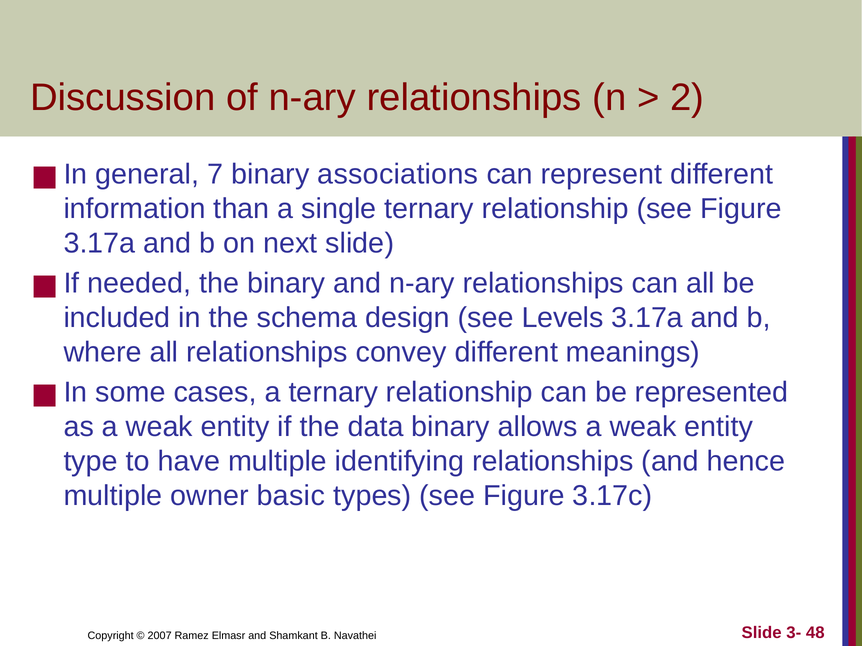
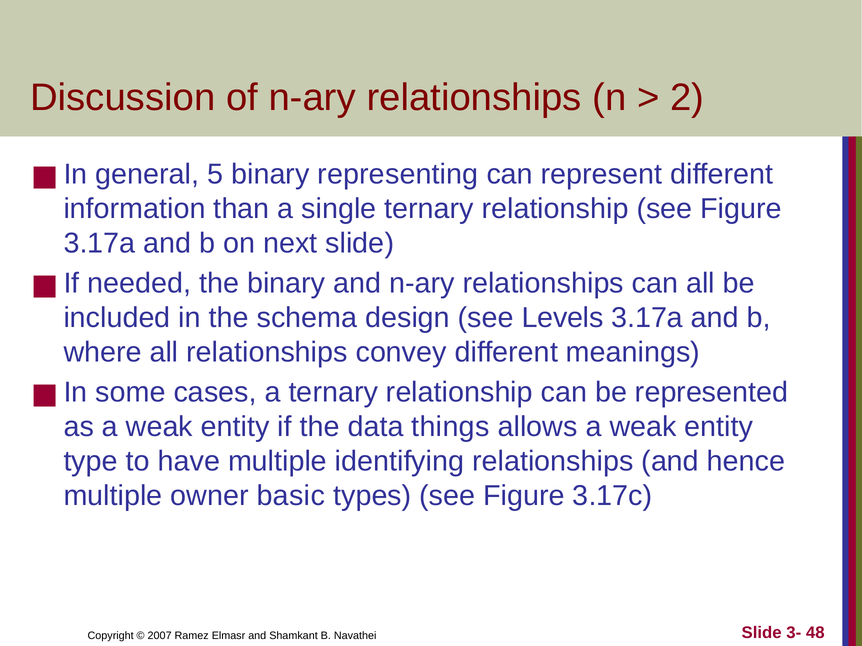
7: 7 -> 5 (215, 174)
associations: associations -> representing (398, 174)
data binary: binary -> things (450, 427)
